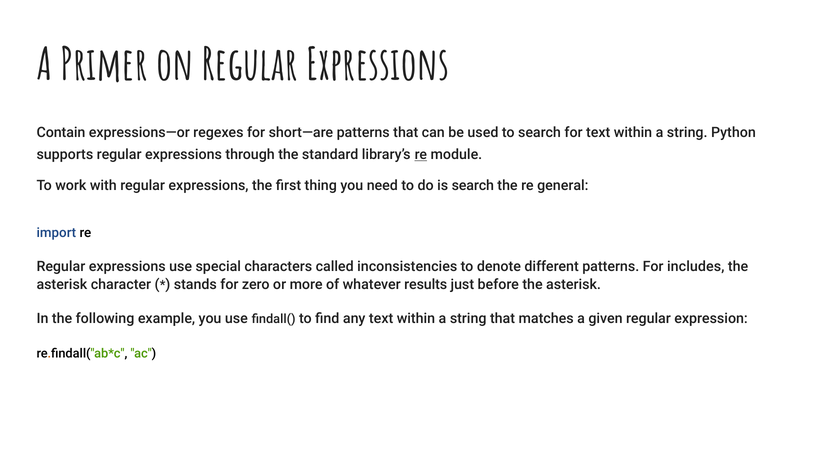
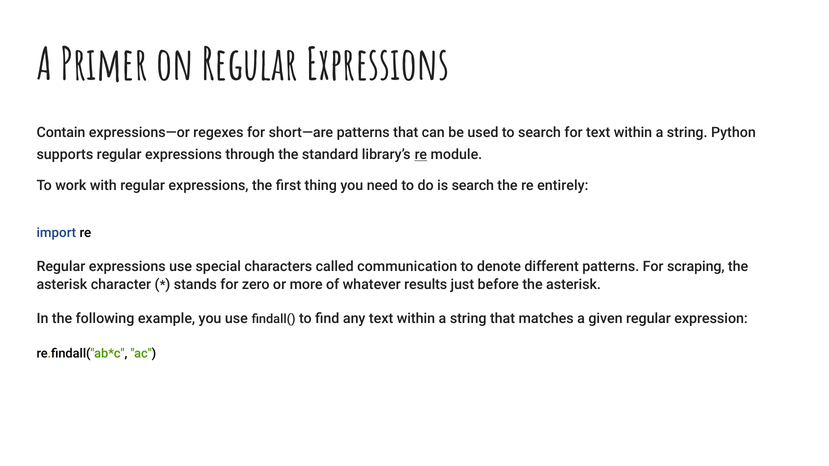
general: general -> entirely (563, 186)
inconsistencies: inconsistencies -> communication (407, 267)
includes: includes -> scraping (696, 267)
